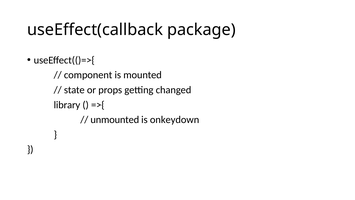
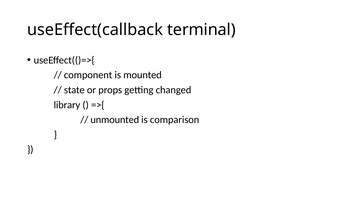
package: package -> terminal (201, 30)
onkeydown: onkeydown -> comparison (175, 120)
